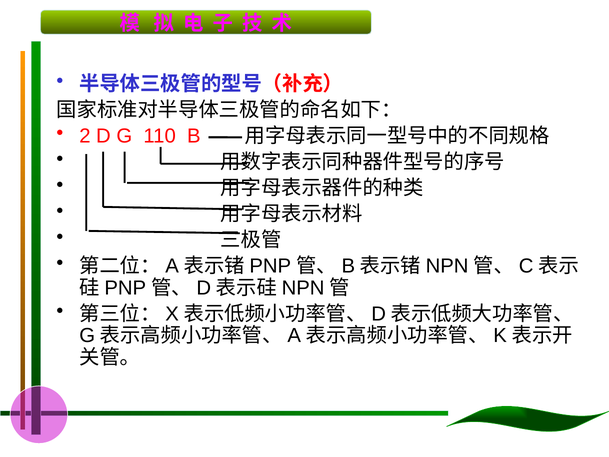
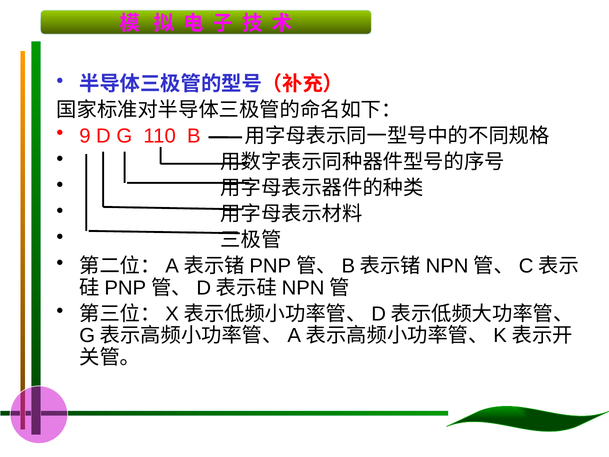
2: 2 -> 9 (85, 136)
